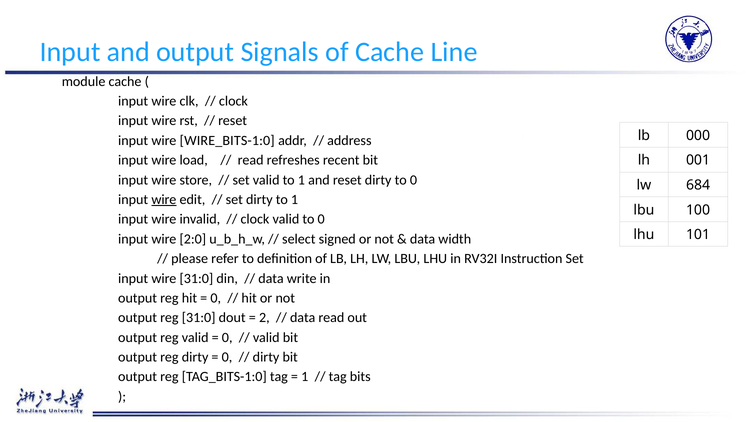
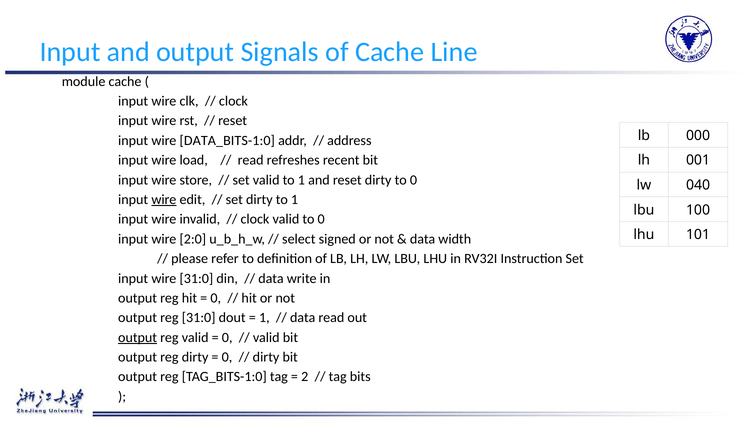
WIRE_BITS-1:0: WIRE_BITS-1:0 -> DATA_BITS-1:0 (227, 141)
684: 684 -> 040 (698, 185)
2: 2 -> 1 (264, 318)
output underline: none -> present (138, 338)
1: 1 -> 2 (305, 377)
